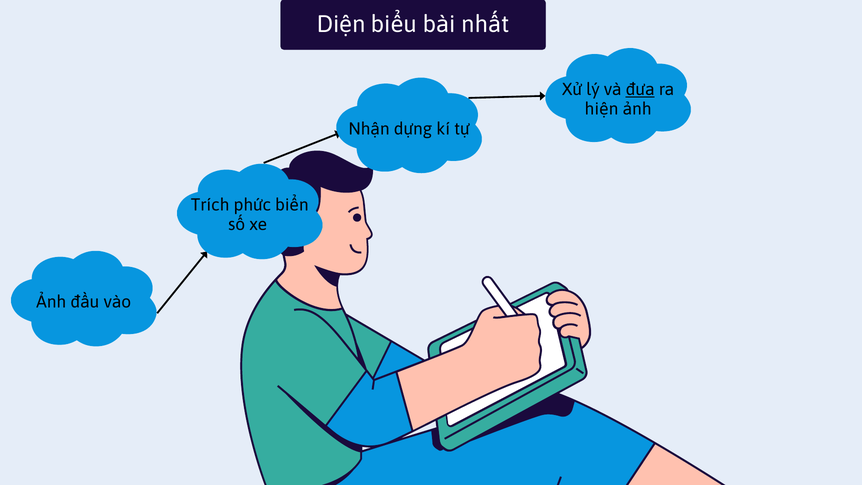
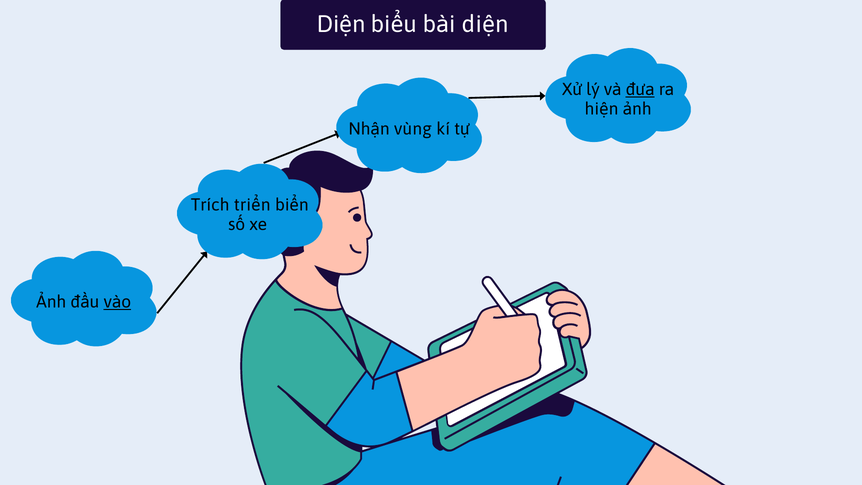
bài nhất: nhất -> diện (485, 24)
dựng: dựng -> vùng (413, 129)
phức: phức -> triển (252, 205)
vào underline: none -> present (117, 302)
